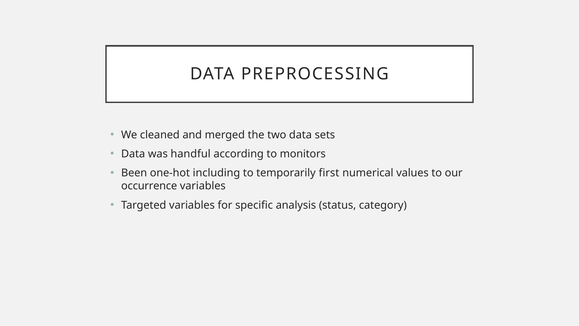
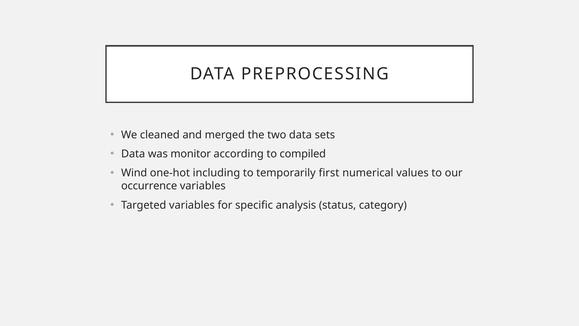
handful: handful -> monitor (191, 154)
monitors: monitors -> compiled (303, 154)
Been: Been -> Wind (134, 173)
